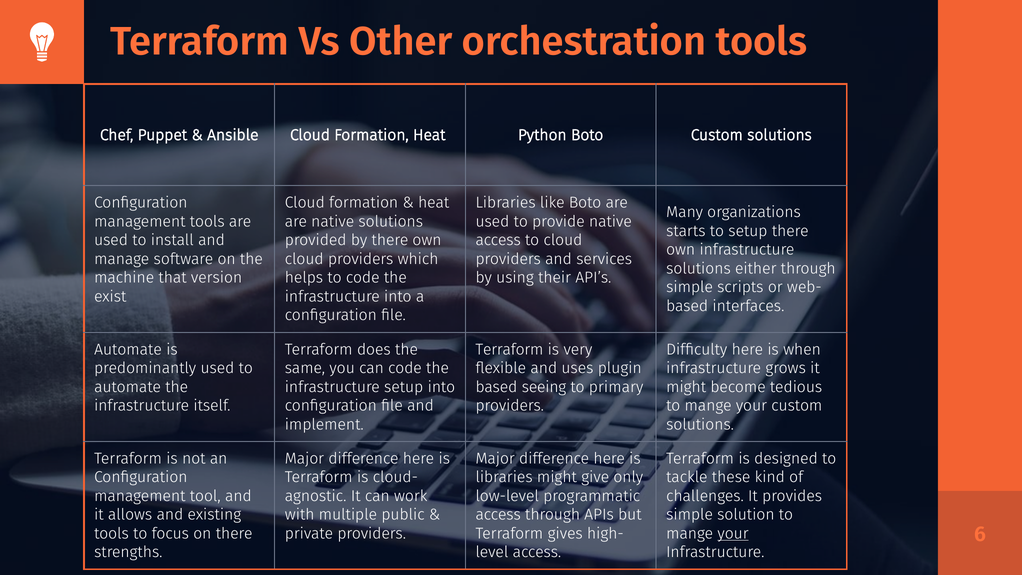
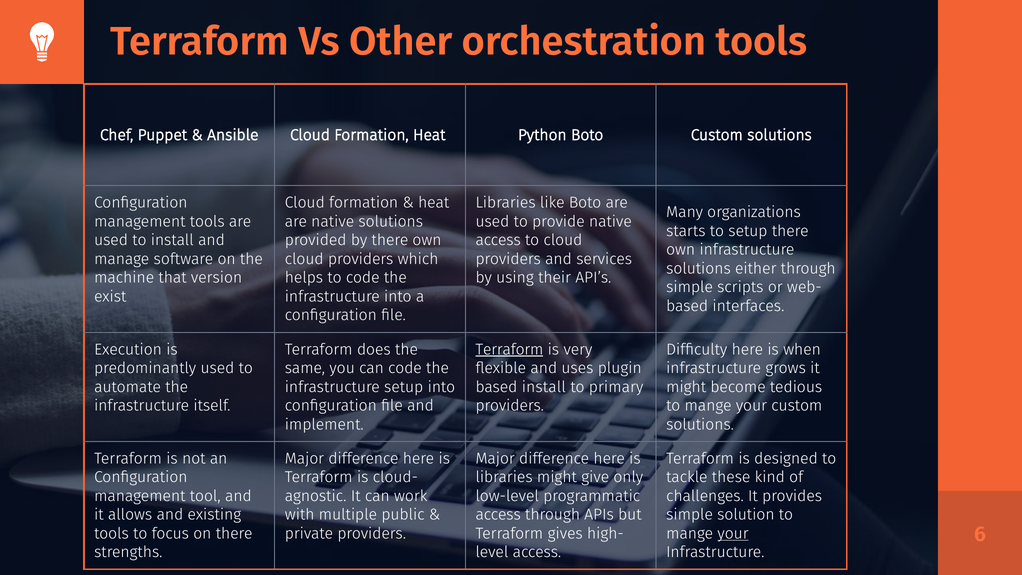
Automate: Automate -> Execution (128, 349)
Terraform underline: none -> present (509, 349)
based seeing: seeing -> install (544, 387)
